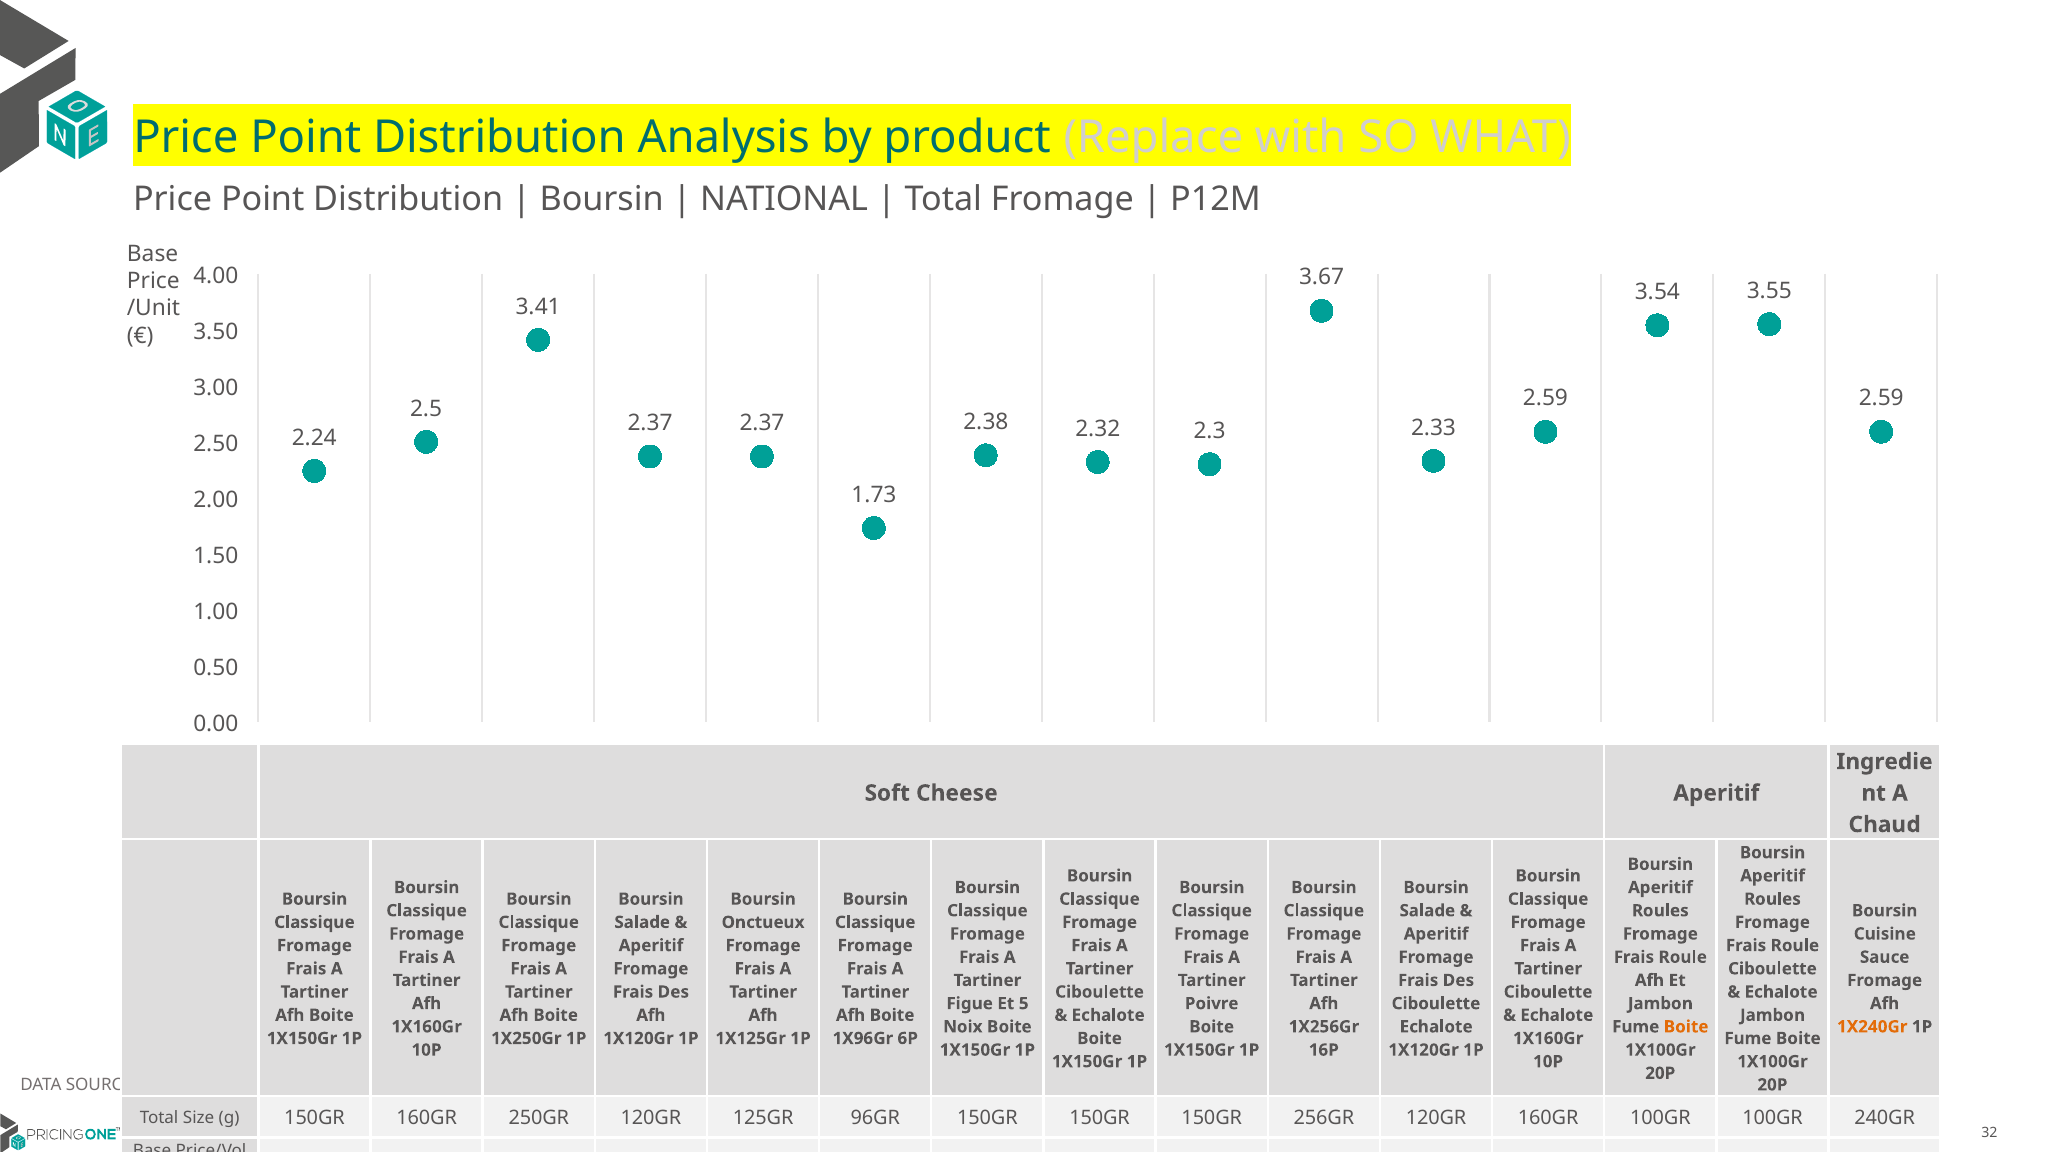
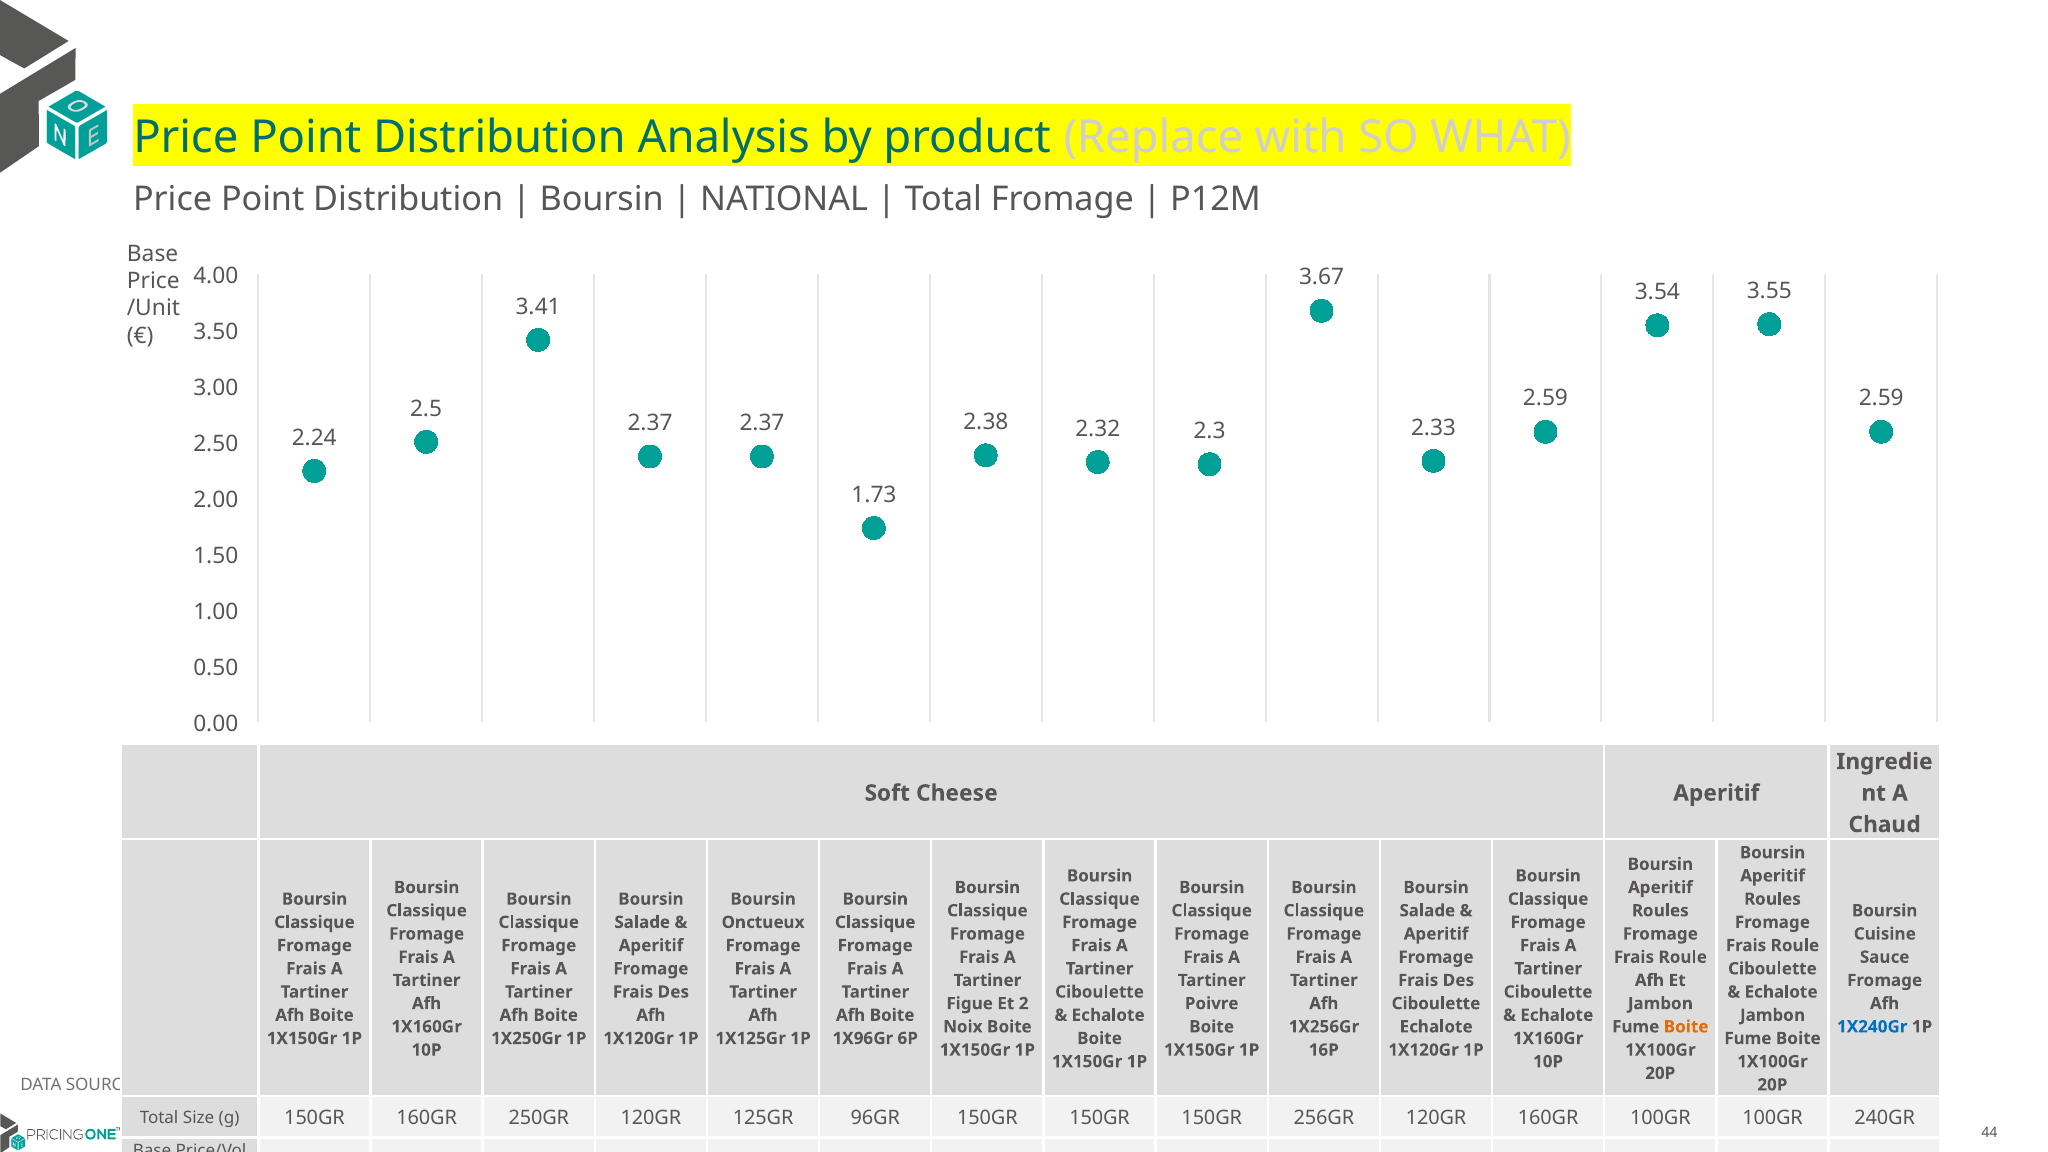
5: 5 -> 2 (1024, 1004)
1X240Gr colour: orange -> blue (1872, 1027)
32: 32 -> 44 (1989, 1133)
